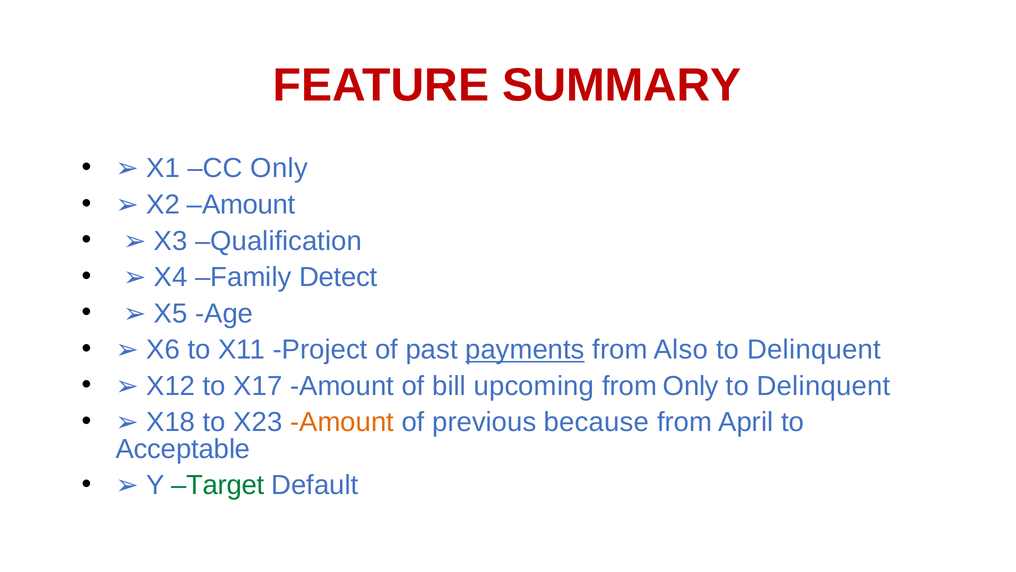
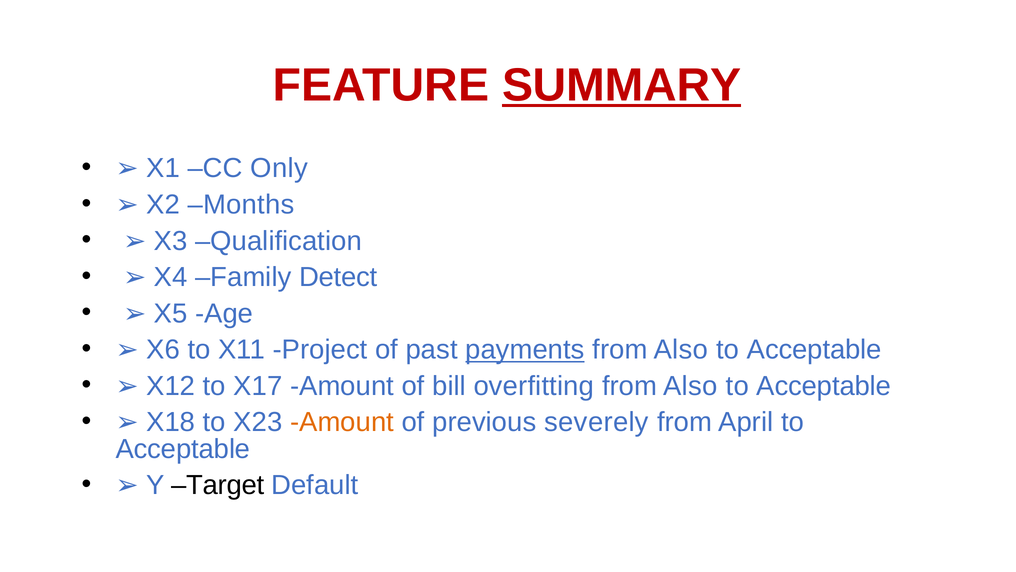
SUMMARY underline: none -> present (622, 85)
X2 Amount: Amount -> Months (241, 204)
Delinquent: Delinquent -> Acceptable (814, 349)
upcoming: upcoming -> overfitting (534, 386)
Only: Only -> Also (691, 386)
Delinquent: Delinquent -> Acceptable (824, 386)
because: because -> severely (597, 422)
Target colour: green -> black (218, 485)
